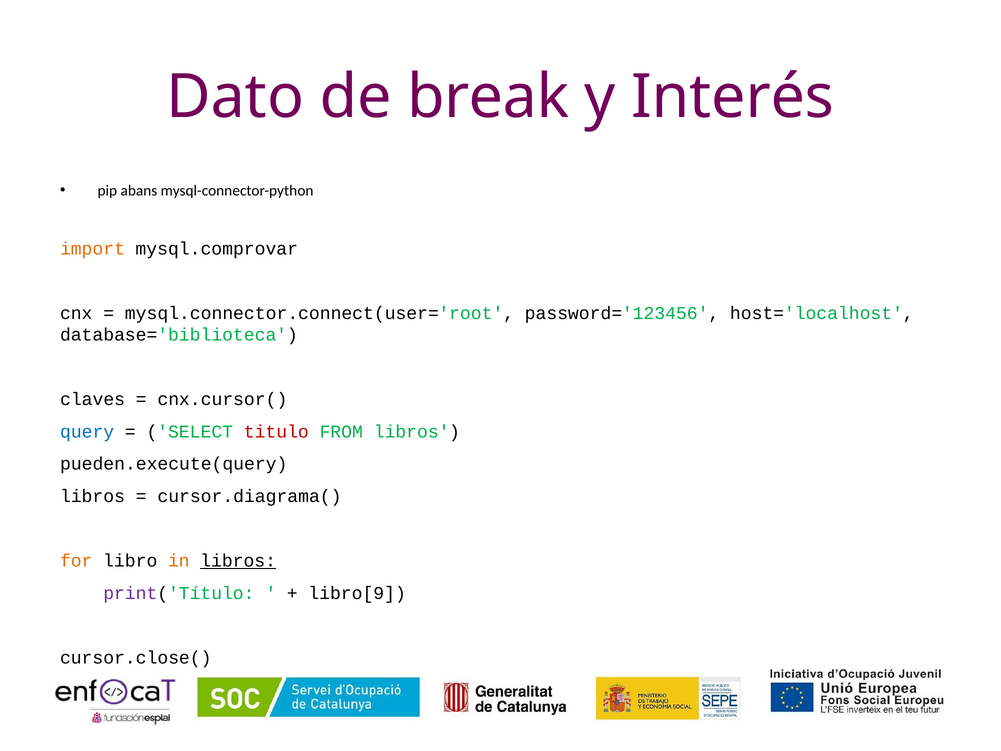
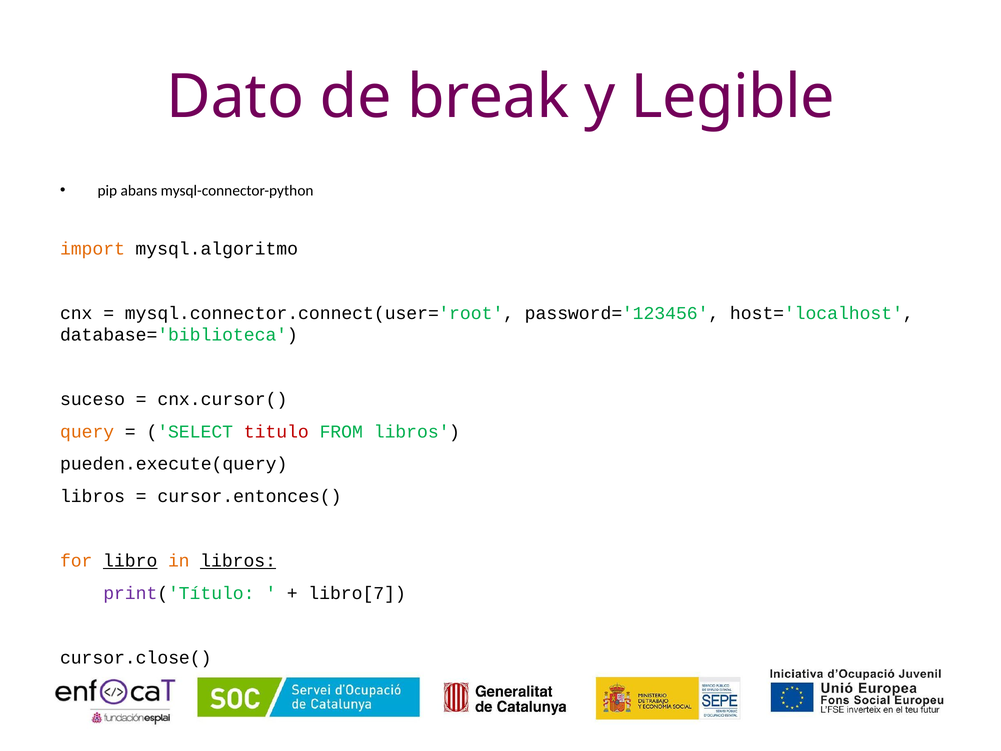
Interés: Interés -> Legible (733, 97)
mysql.comprovar: mysql.comprovar -> mysql.algoritmo (217, 248)
claves: claves -> suceso (93, 399)
query colour: blue -> orange (87, 432)
cursor.diagrama(: cursor.diagrama( -> cursor.entonces( (249, 496)
libro underline: none -> present (130, 561)
libro[9: libro[9 -> libro[7 (357, 593)
